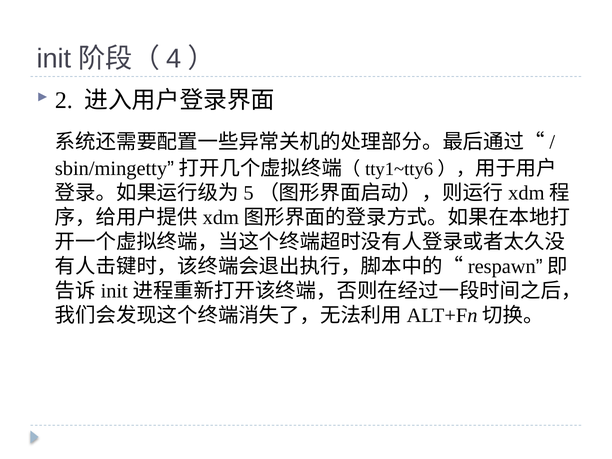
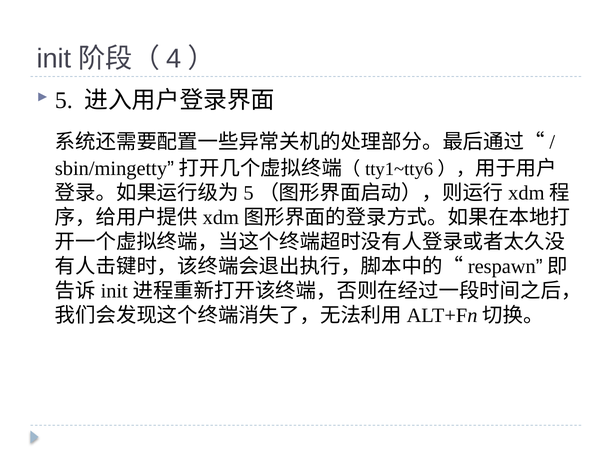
2: 2 -> 5 (64, 101)
